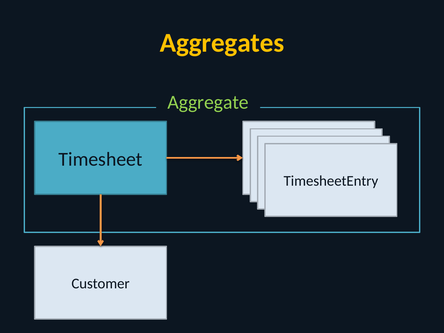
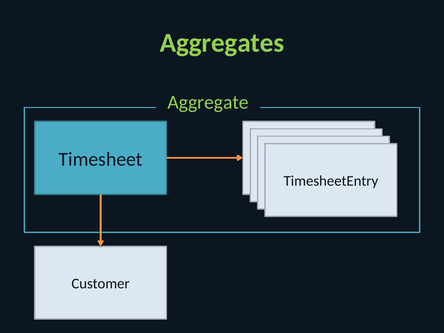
Aggregates colour: yellow -> light green (222, 43)
